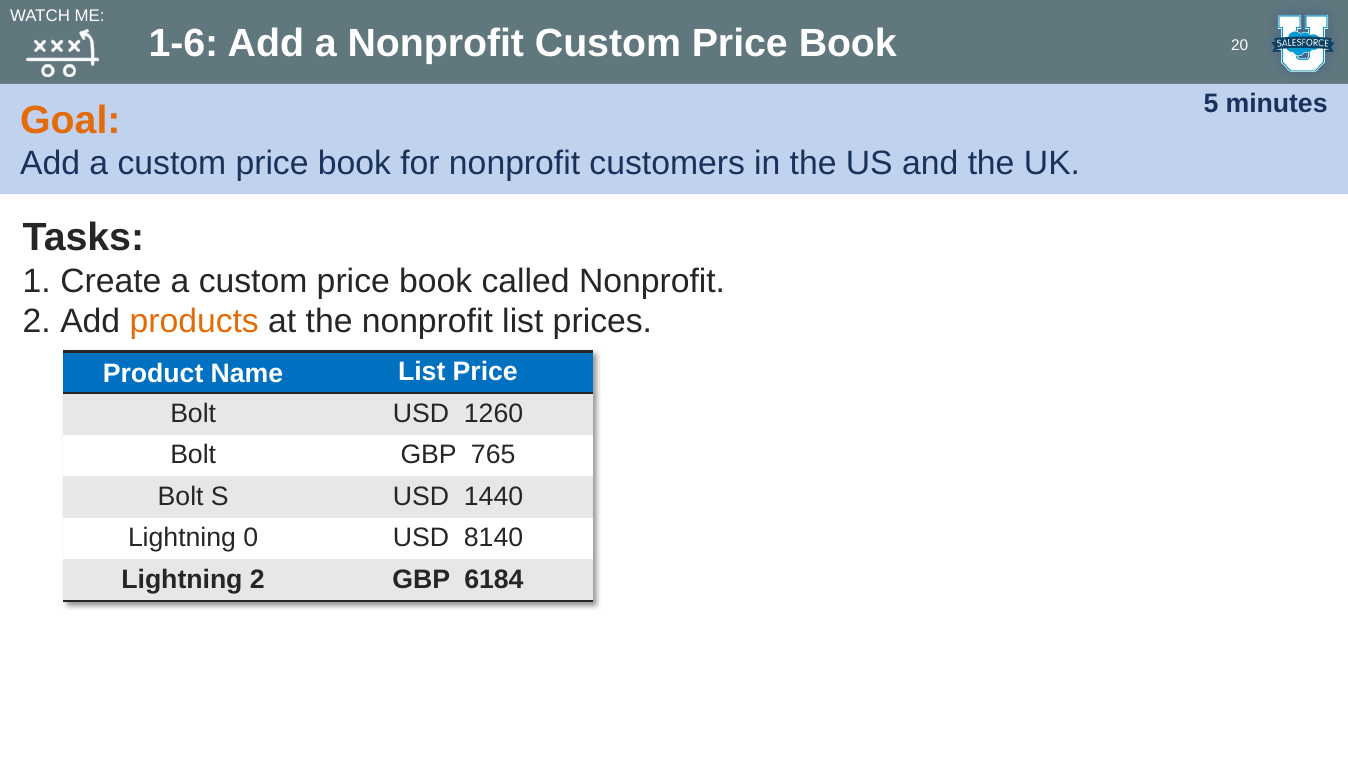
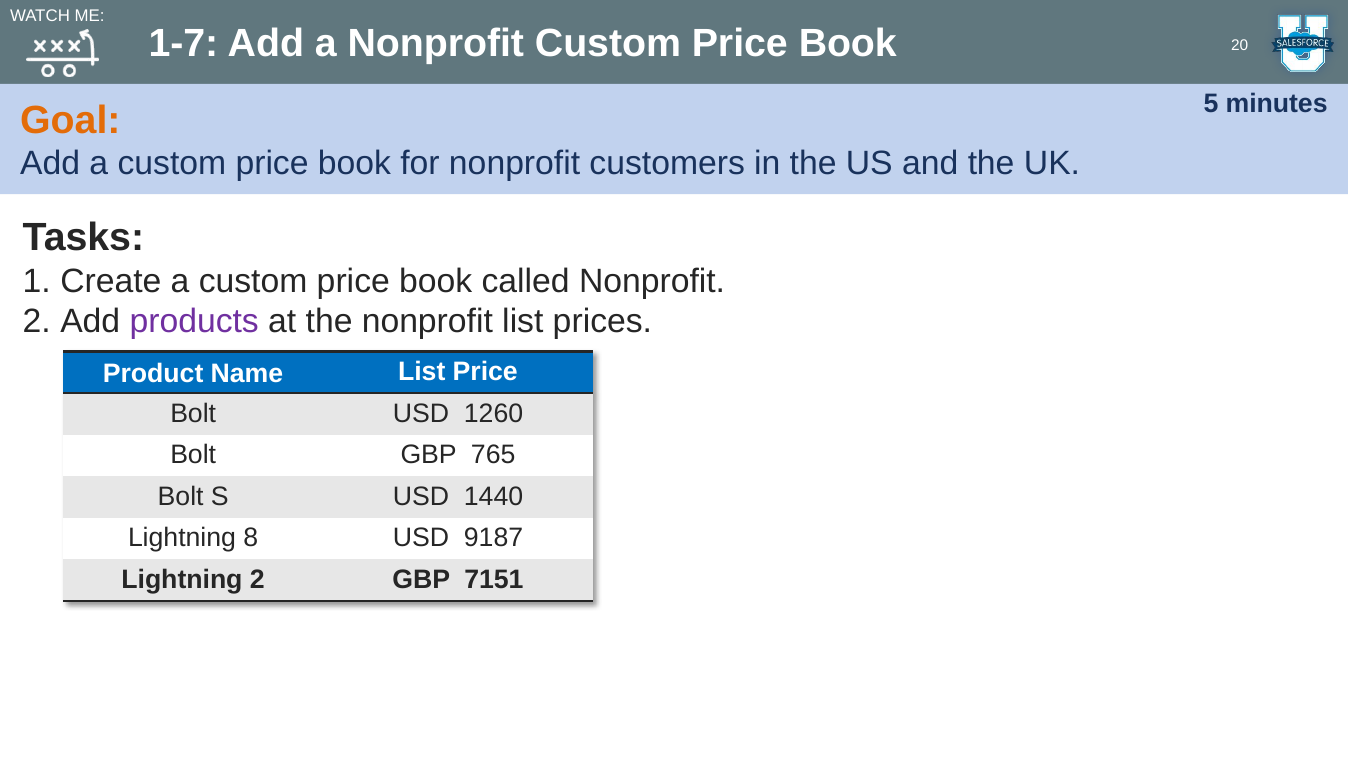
1-6: 1-6 -> 1-7 (183, 44)
products colour: orange -> purple (194, 322)
0: 0 -> 8 (251, 538)
8140: 8140 -> 9187 (494, 538)
6184: 6184 -> 7151 (494, 580)
